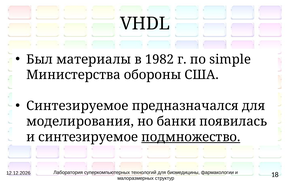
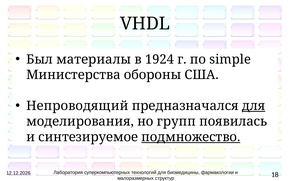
1982: 1982 -> 1924 (159, 59)
Синтезируемое: Синтезируемое -> Непроводящий (77, 106)
для underline: none -> present (254, 106)
банки: банки -> групп (176, 121)
